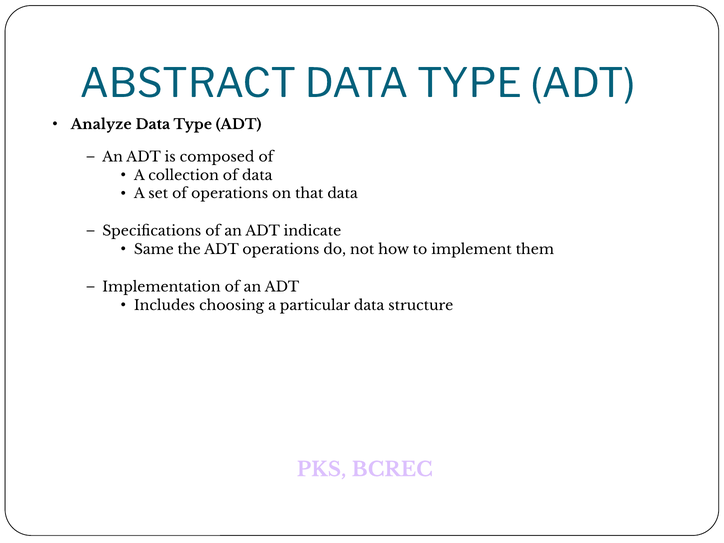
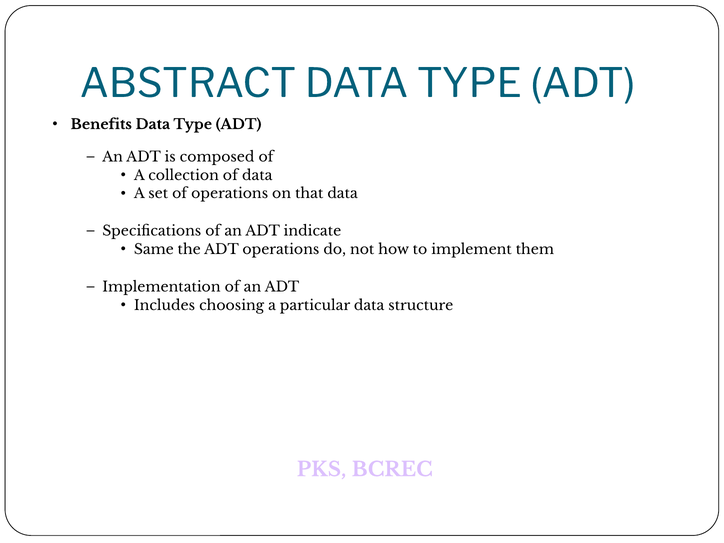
Analyze: Analyze -> Benefits (101, 124)
